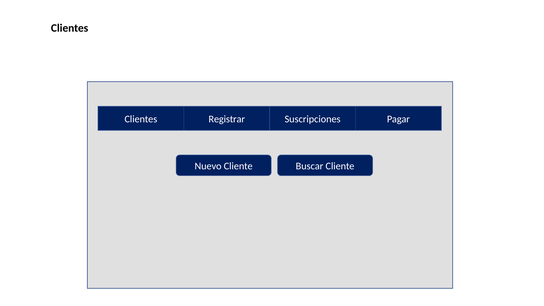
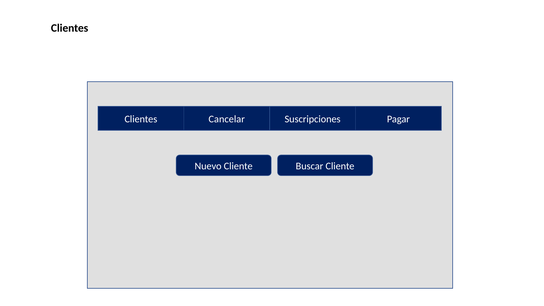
Registrar: Registrar -> Cancelar (227, 119)
